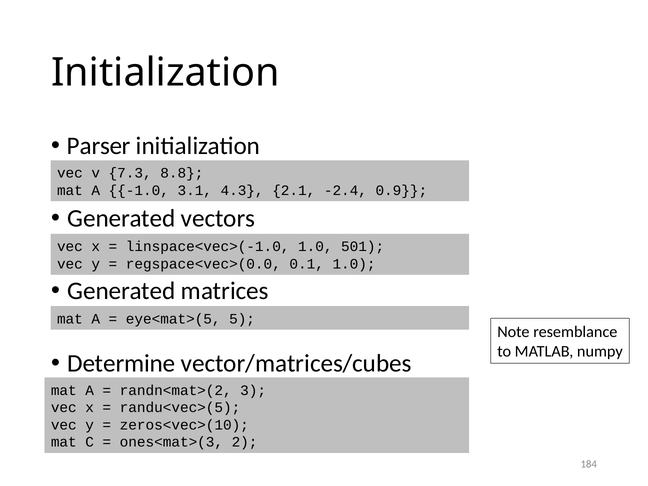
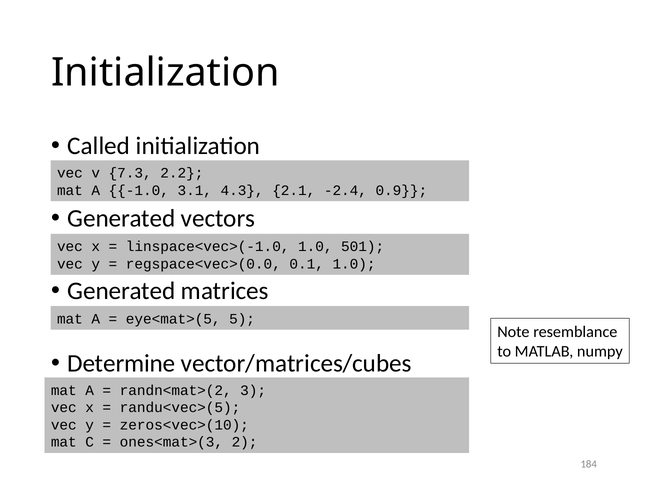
Parser: Parser -> Called (99, 146)
8.8: 8.8 -> 2.2 (182, 173)
